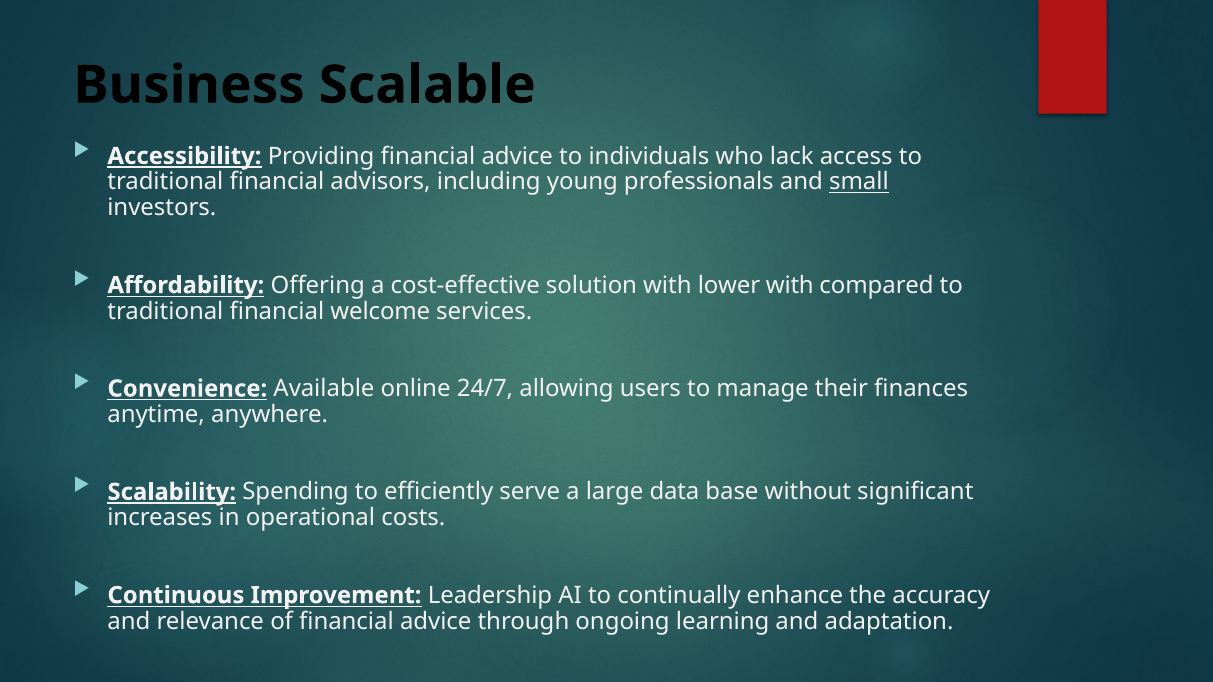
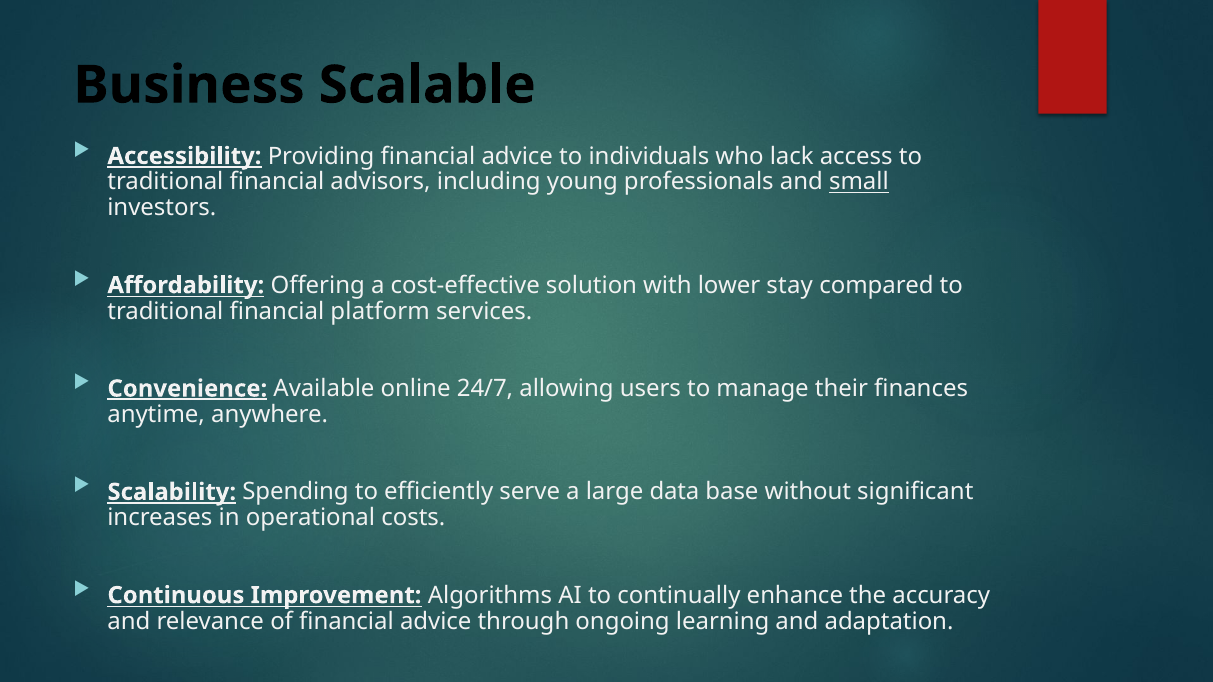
lower with: with -> stay (790, 285)
welcome: welcome -> platform (380, 311)
Convenience underline: none -> present (187, 389)
Leadership: Leadership -> Algorithms (490, 596)
